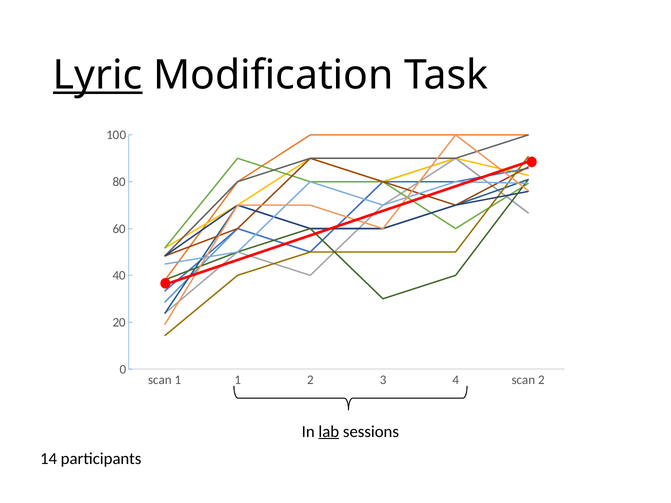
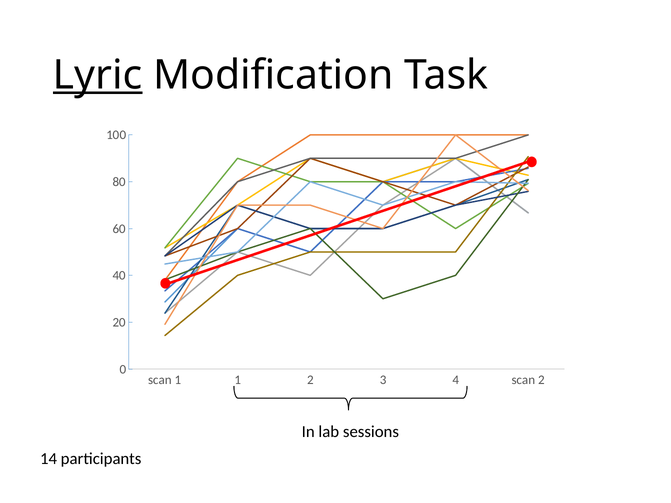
lab underline: present -> none (329, 432)
